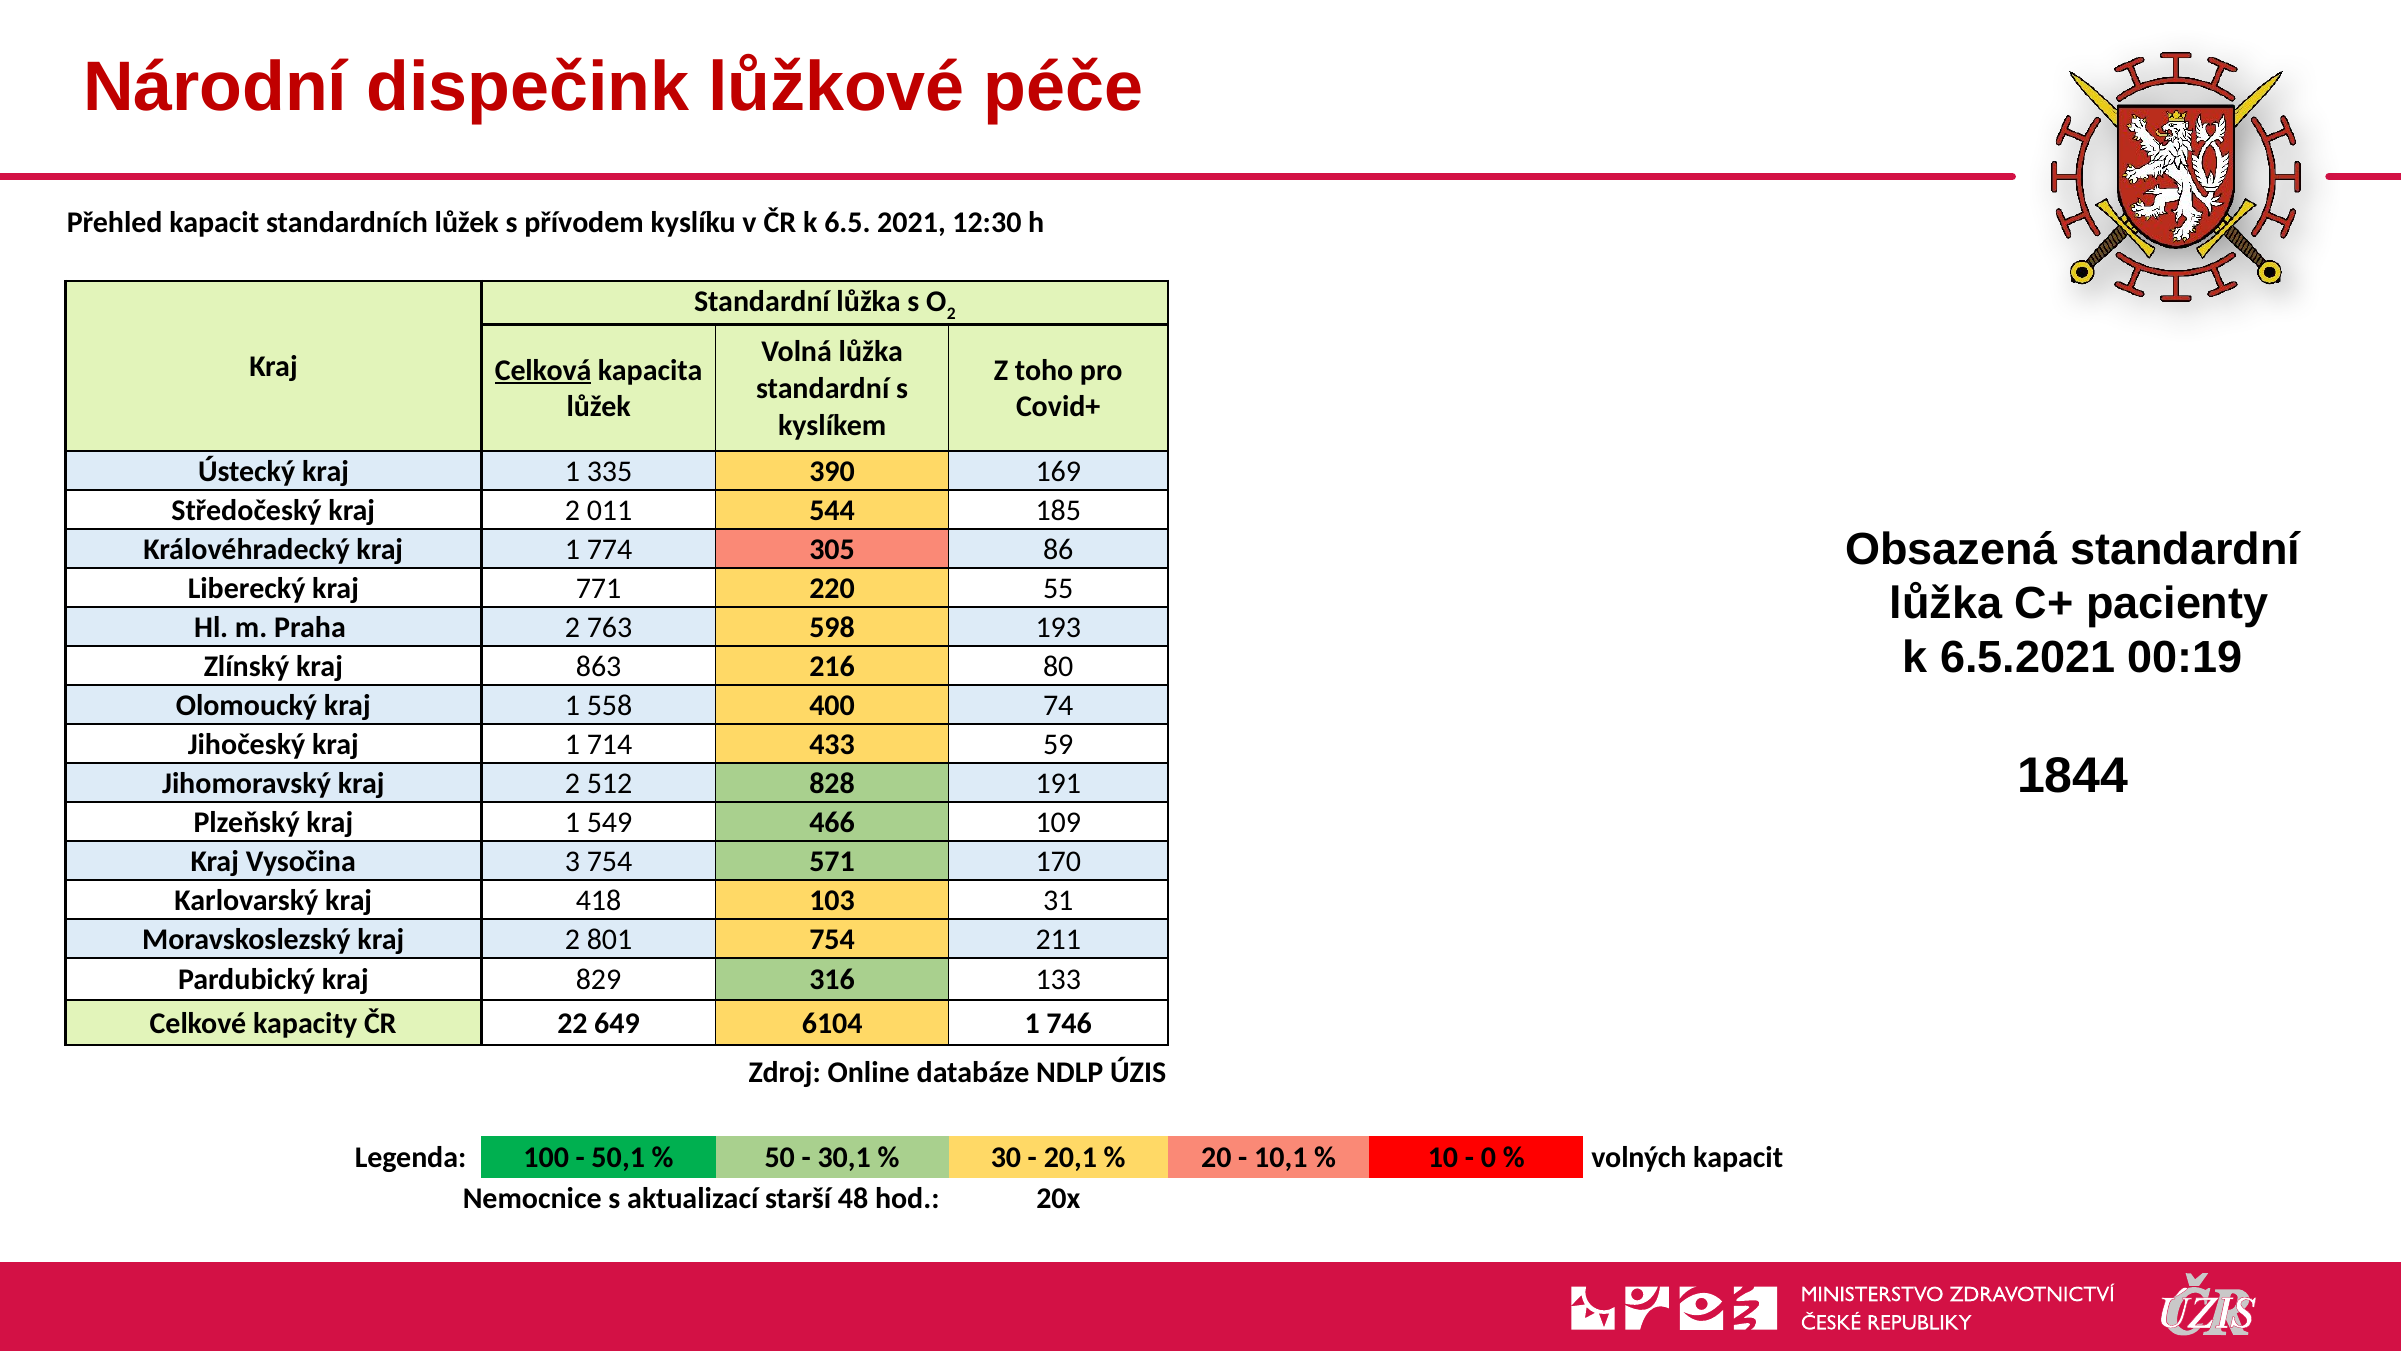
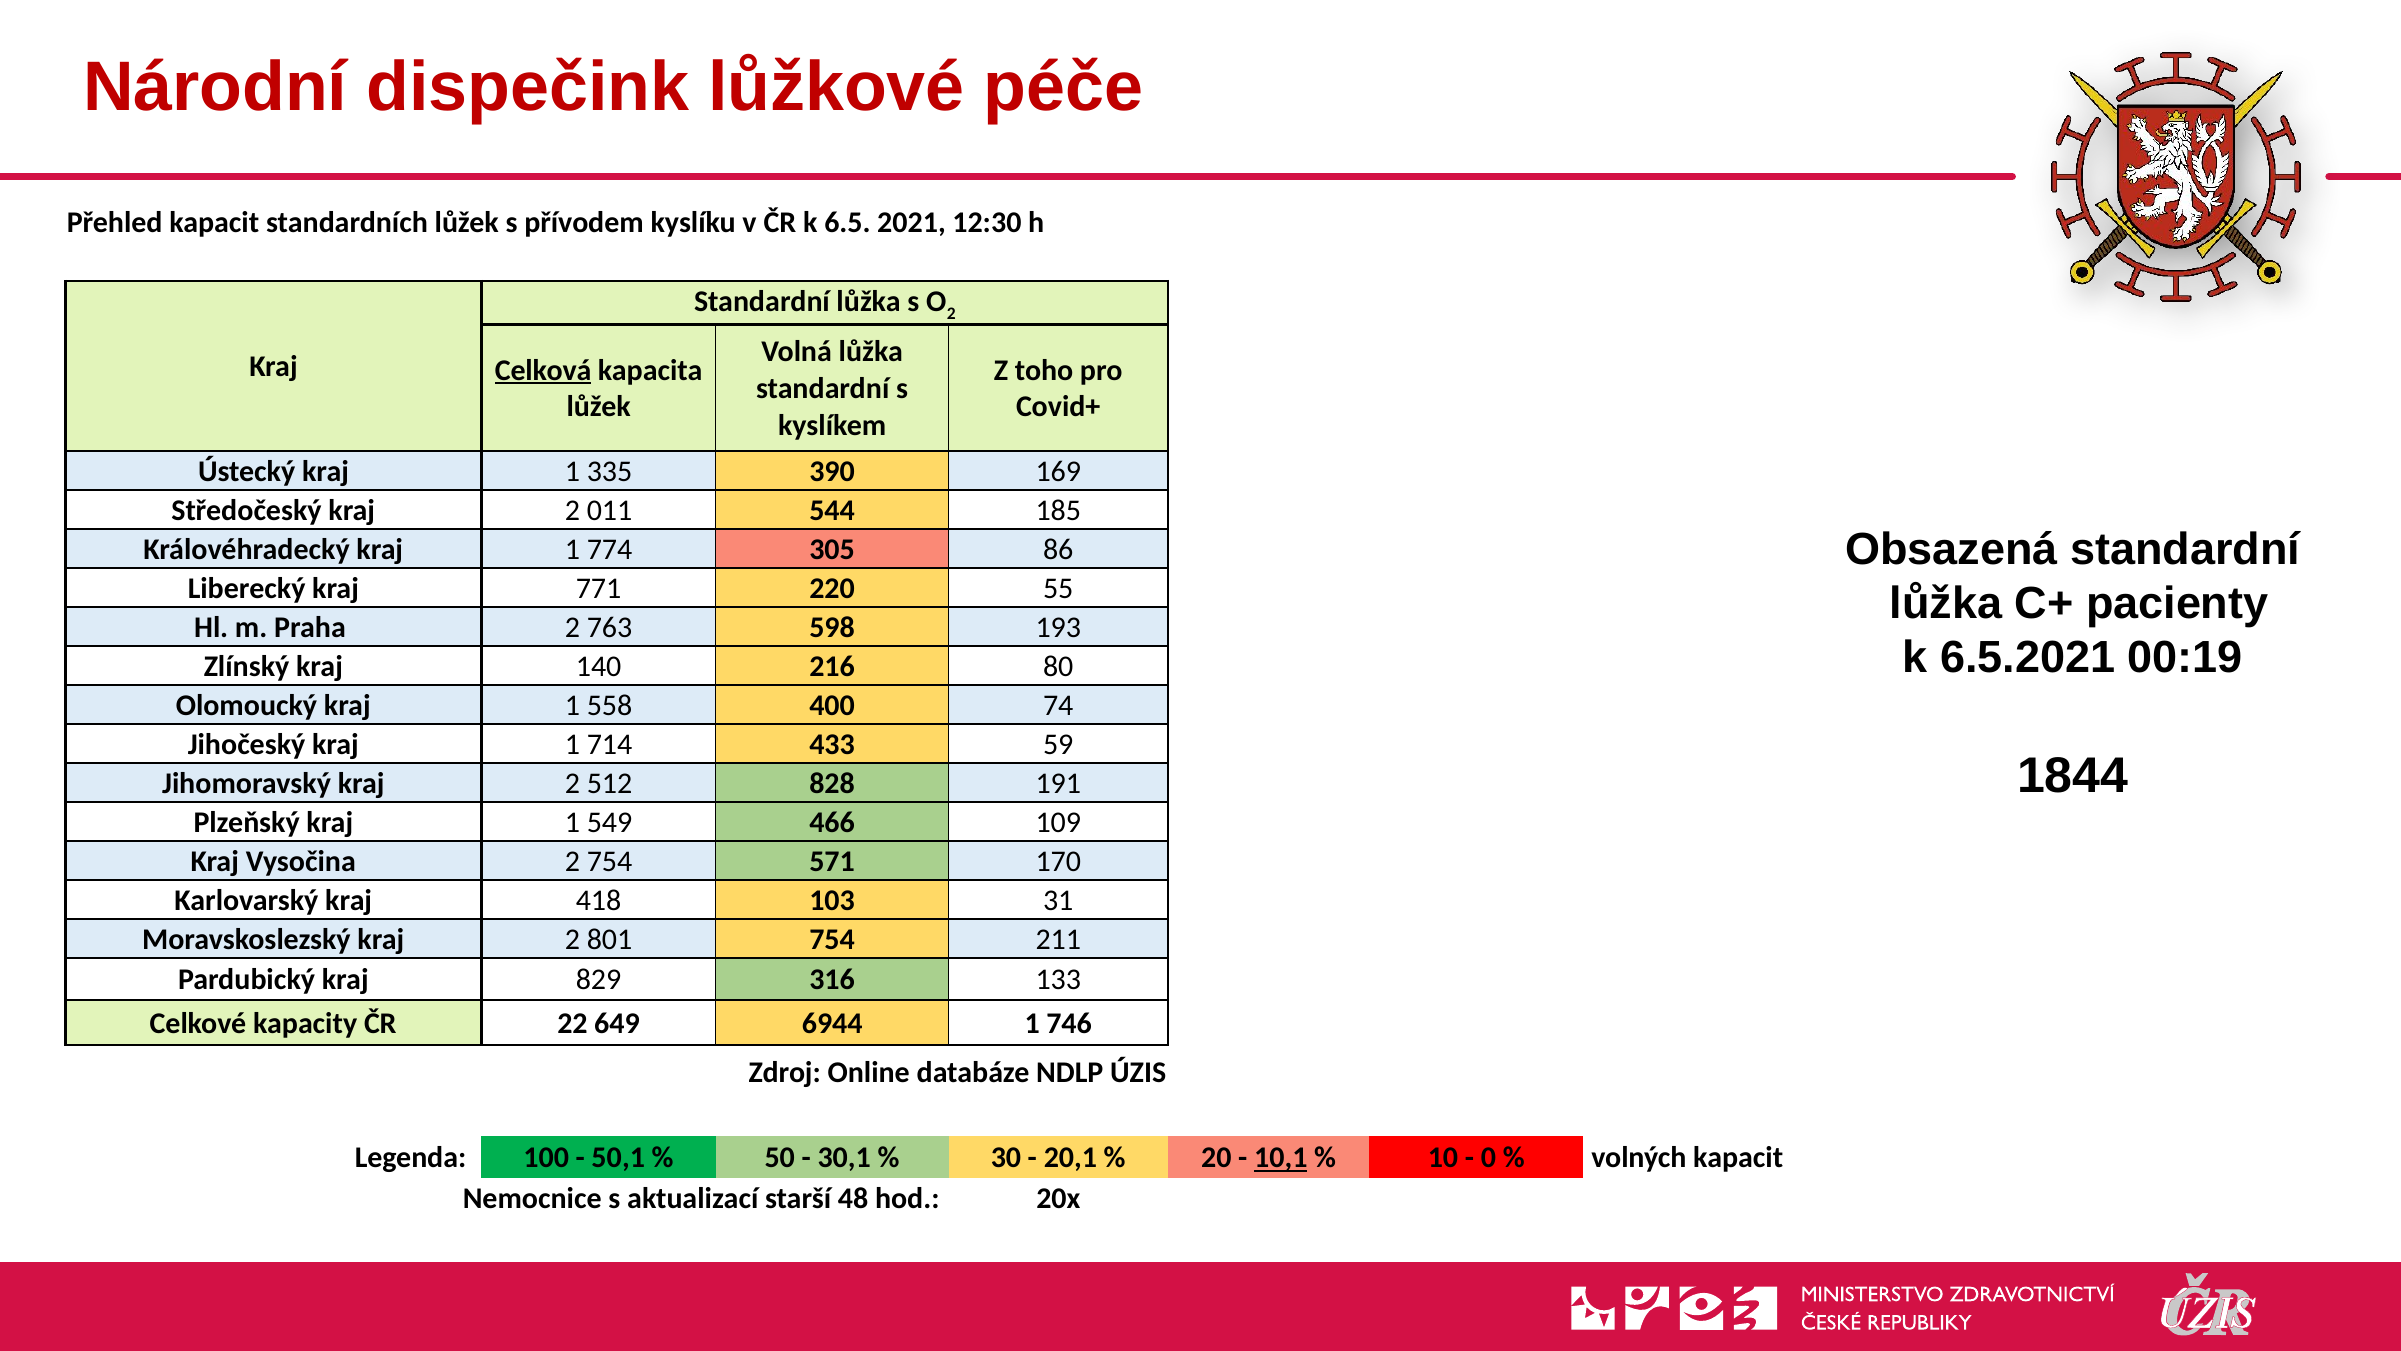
863: 863 -> 140 (599, 666)
Vysočina 3: 3 -> 2 (572, 861)
6104: 6104 -> 6944 (832, 1023)
10,1 underline: none -> present (1281, 1157)
